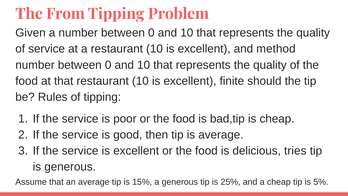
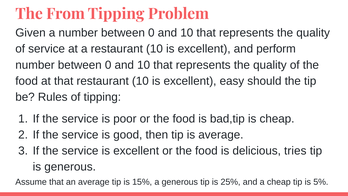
method: method -> perform (276, 49)
finite: finite -> easy (232, 81)
